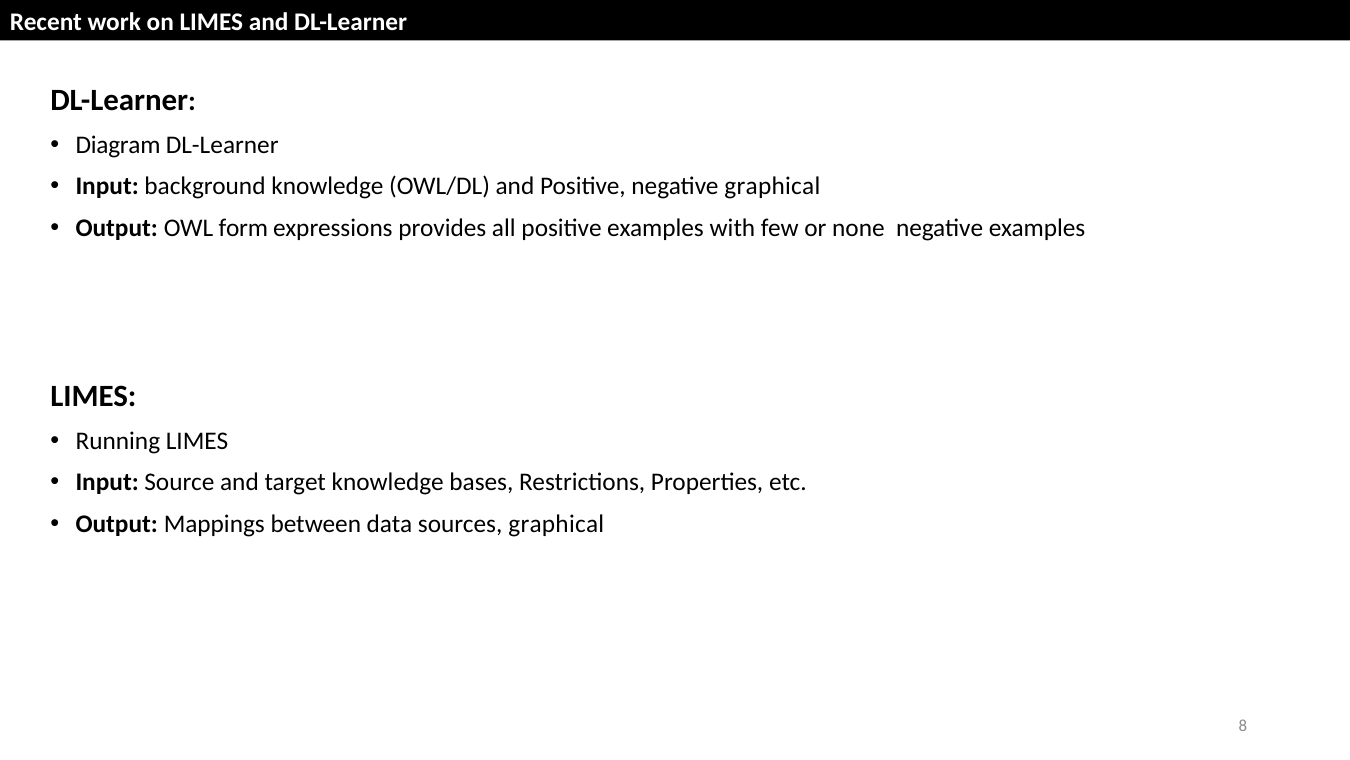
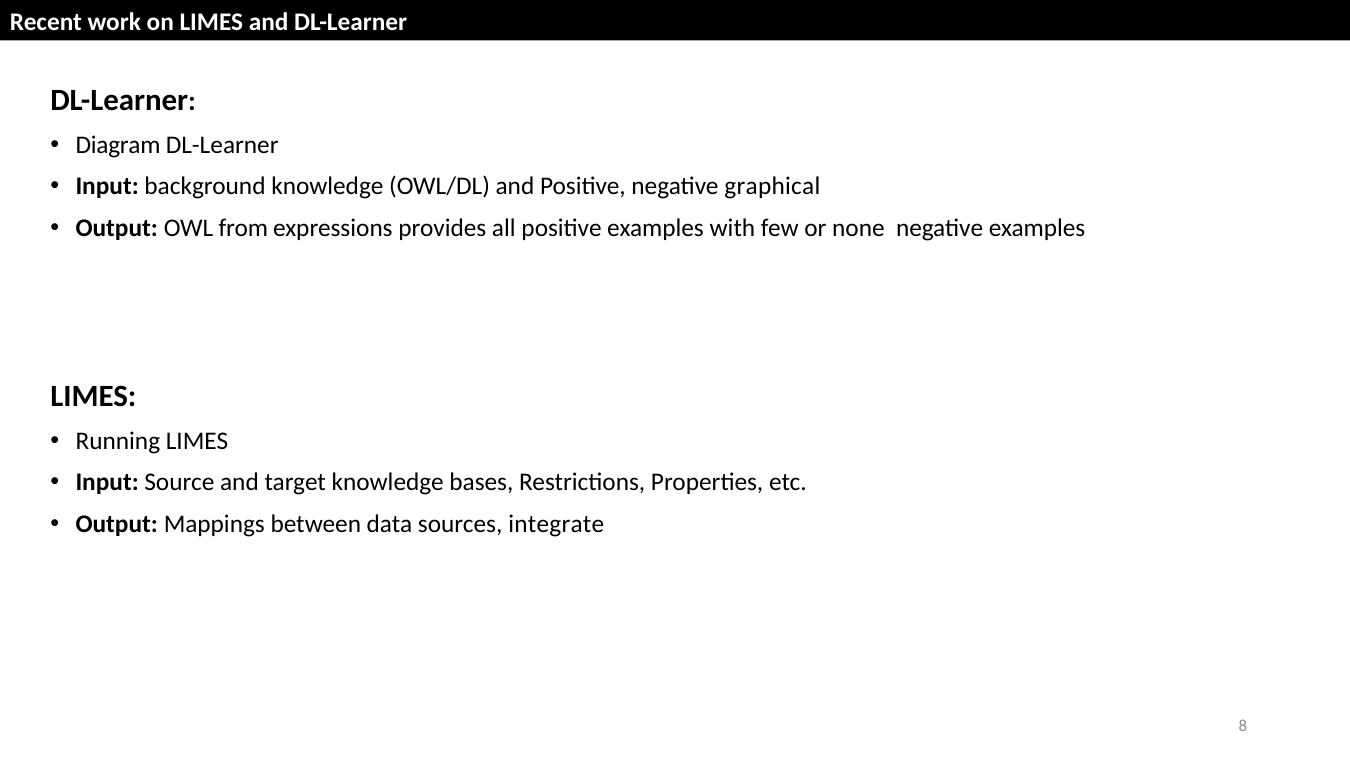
form: form -> from (243, 228)
sources graphical: graphical -> integrate (556, 524)
